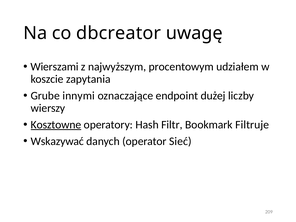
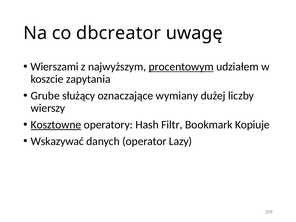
procentowym underline: none -> present (181, 67)
innymi: innymi -> służący (79, 96)
endpoint: endpoint -> wymiany (177, 96)
Filtruje: Filtruje -> Kopiuje (252, 125)
Sieć: Sieć -> Lazy (180, 141)
